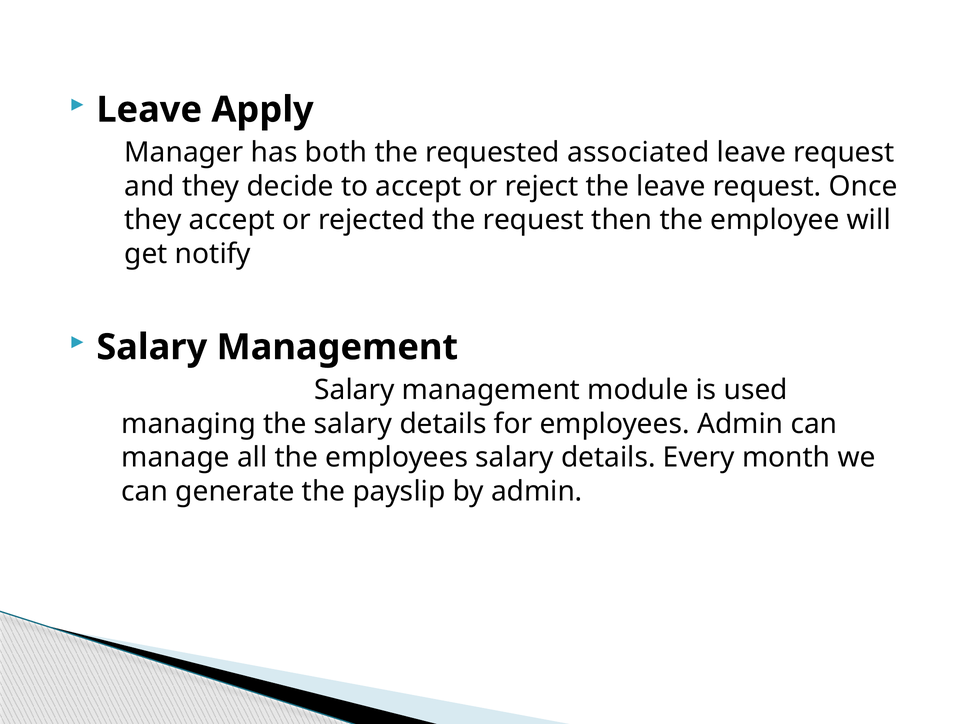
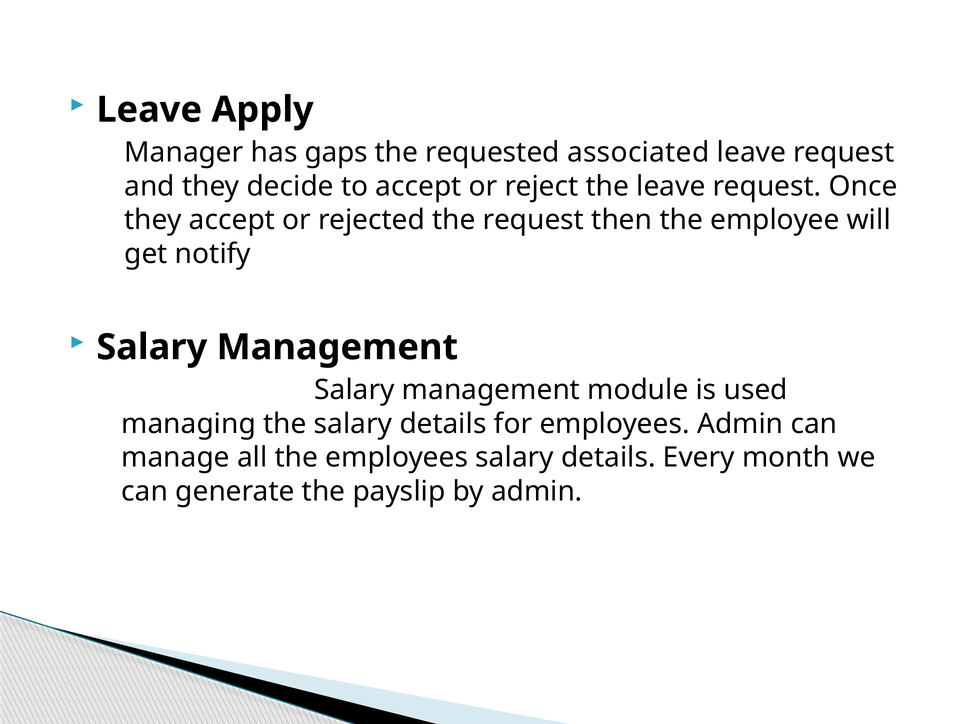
both: both -> gaps (336, 152)
